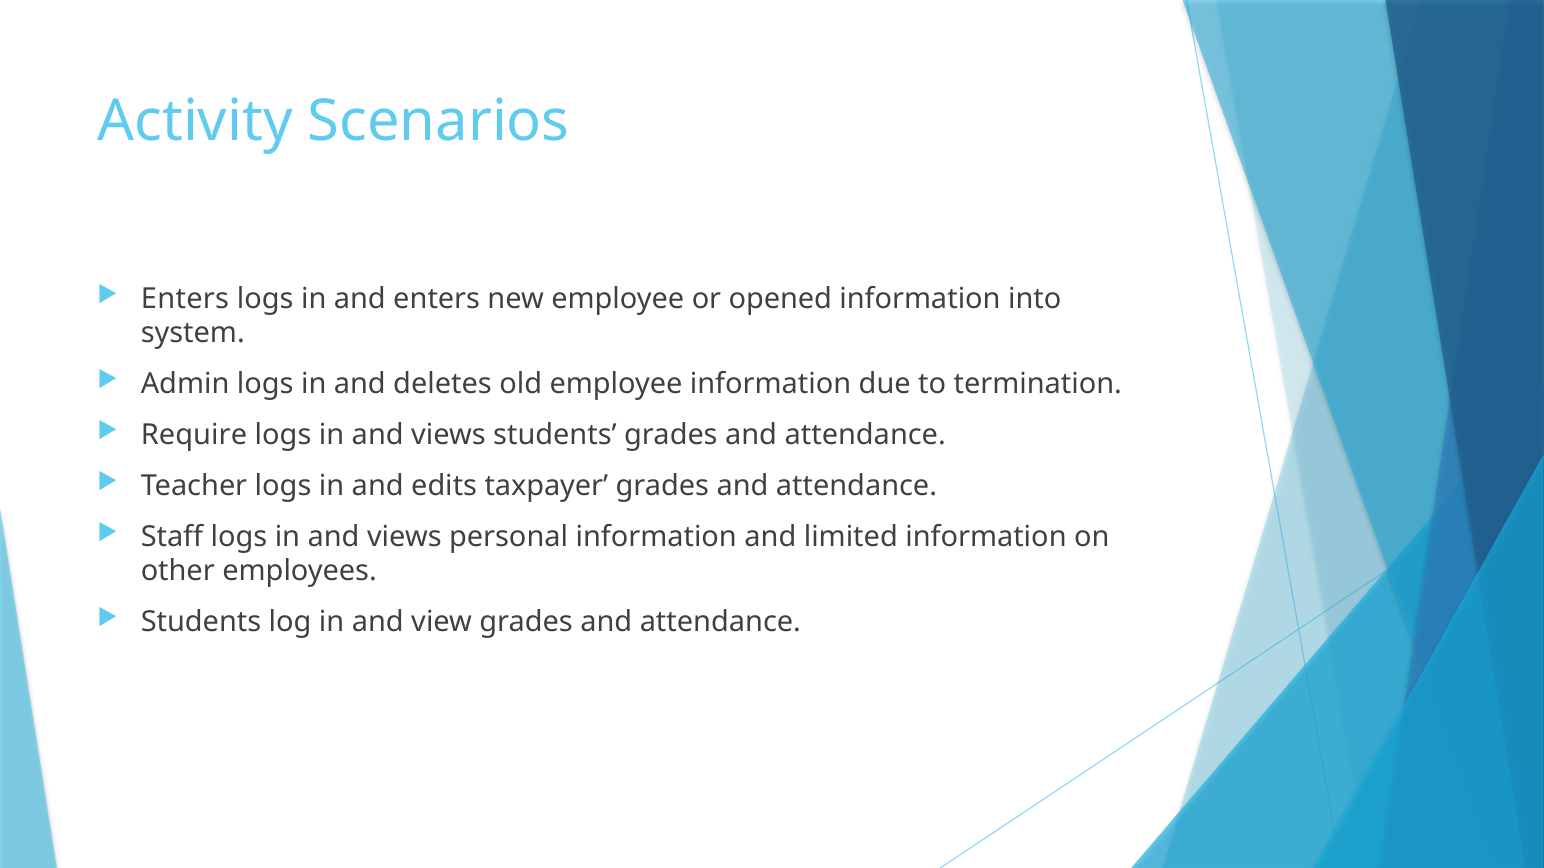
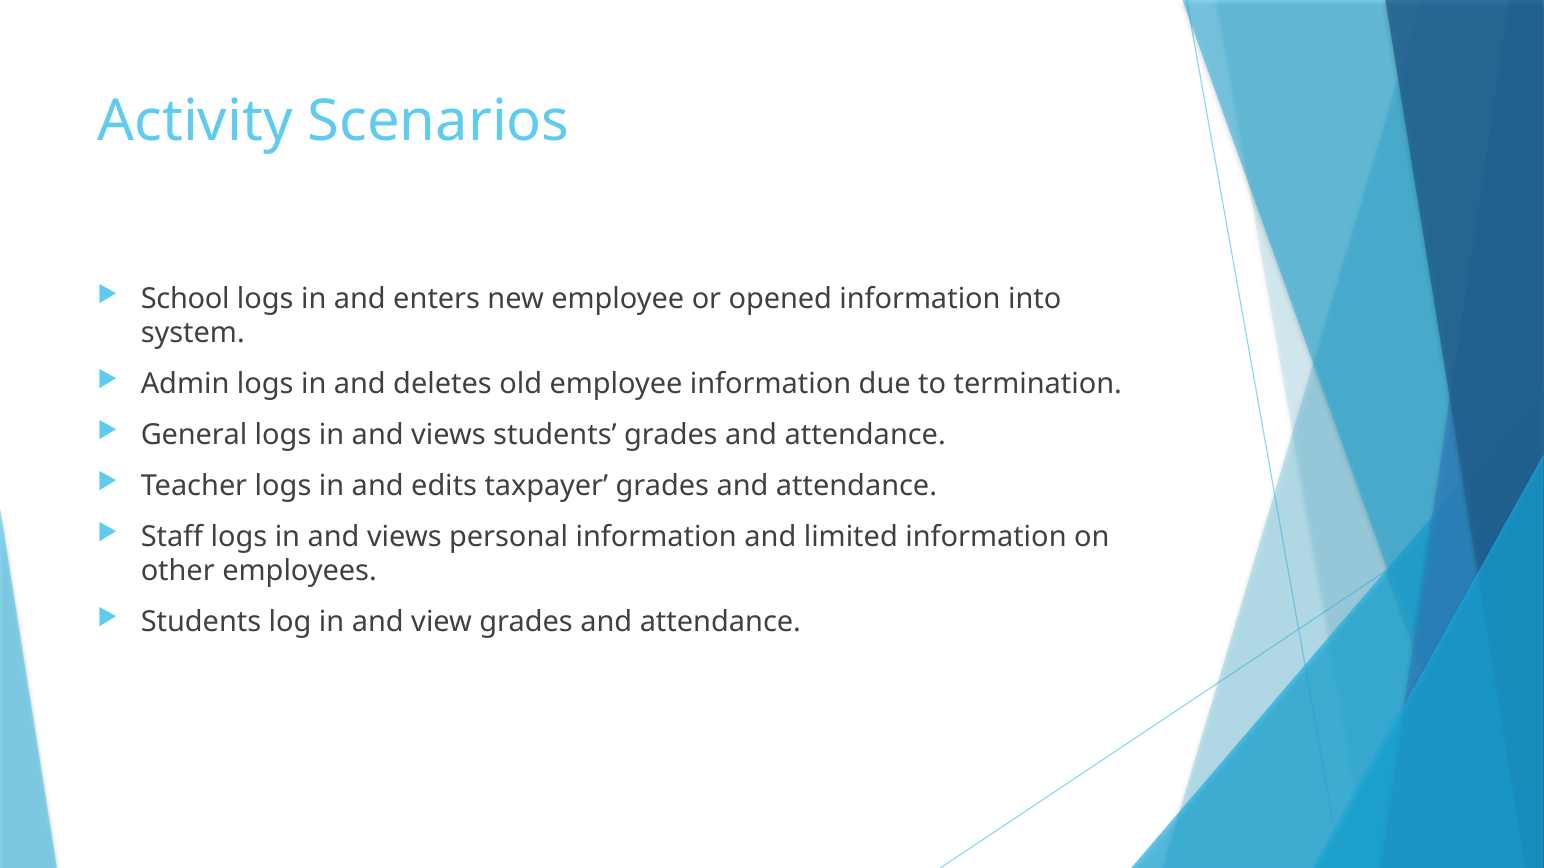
Enters: Enters -> School (185, 299)
Require: Require -> General (194, 435)
